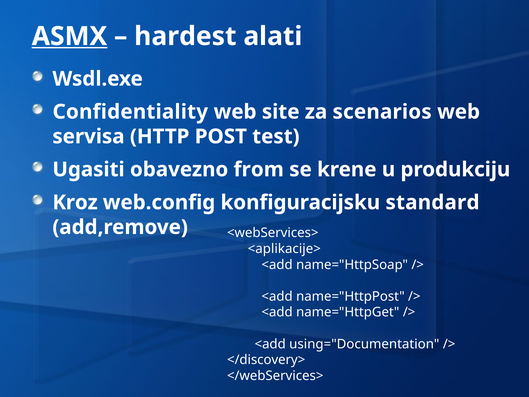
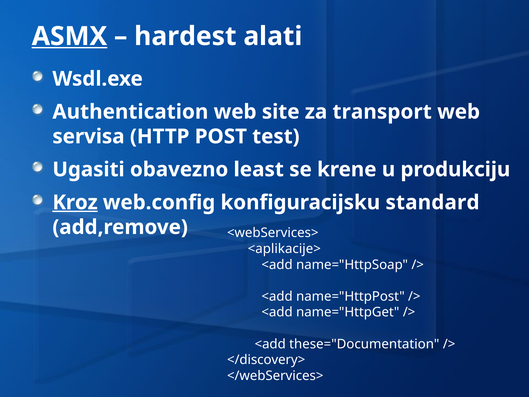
Confidentiality: Confidentiality -> Authentication (130, 112)
scenarios: scenarios -> transport (382, 112)
from: from -> least (259, 169)
Kroz underline: none -> present (75, 202)
using="Documentation: using="Documentation -> these="Documentation (364, 344)
